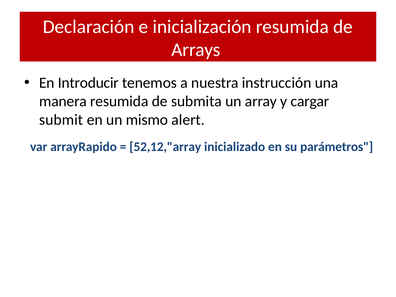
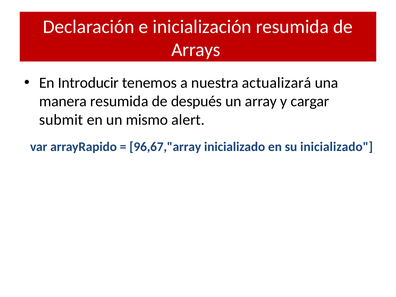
instrucción: instrucción -> actualizará (277, 83)
submita: submita -> después (197, 101)
52,12,"array: 52,12,"array -> 96,67,"array (165, 147)
su parámetros: parámetros -> inicializado (337, 147)
